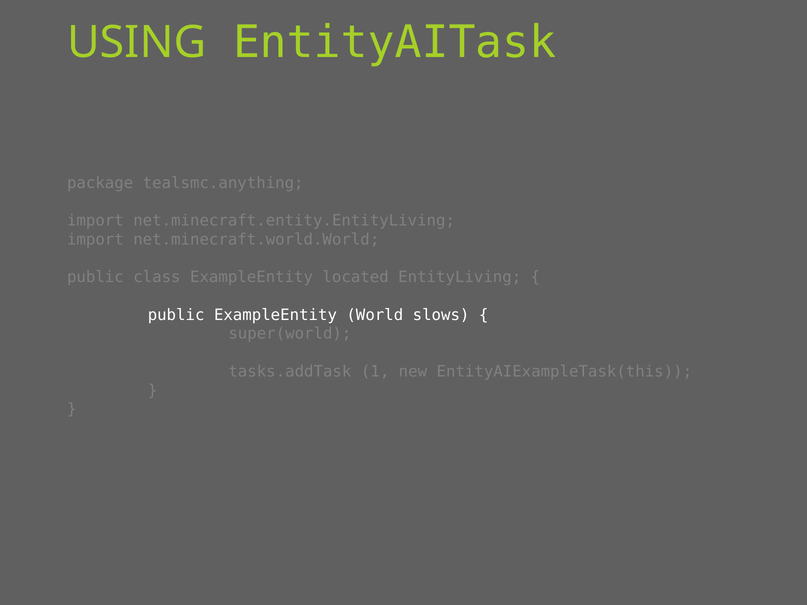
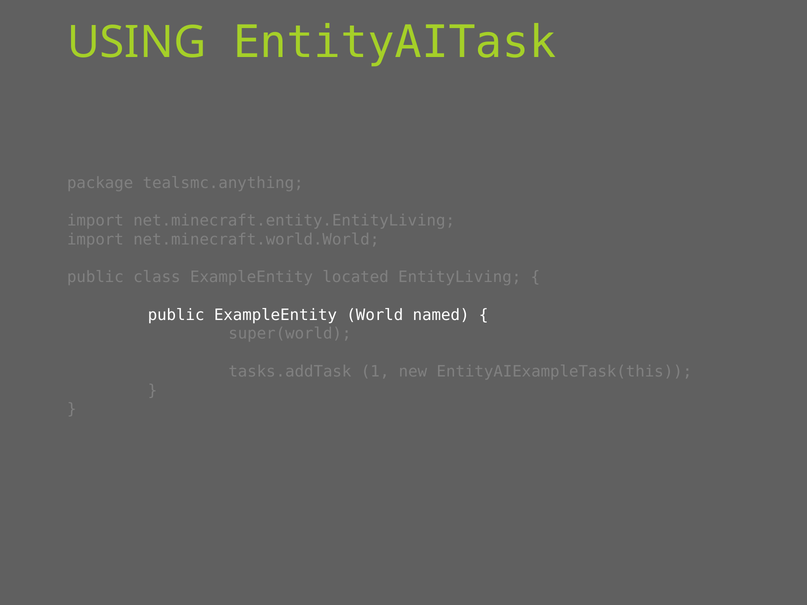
slows: slows -> named (441, 315)
